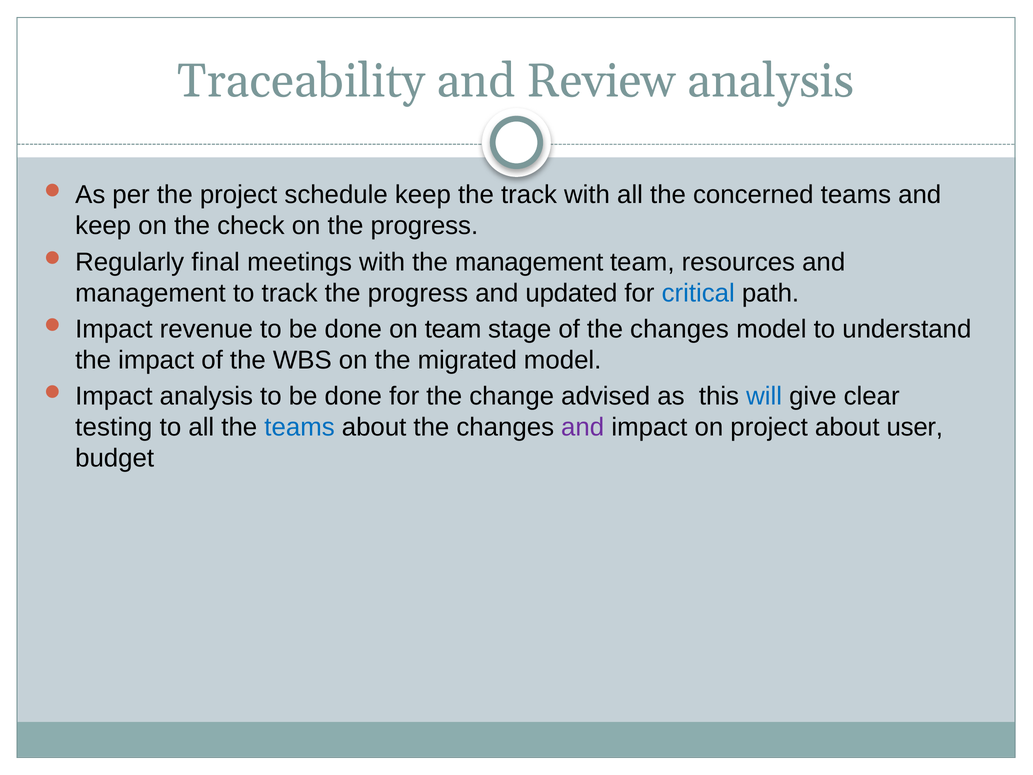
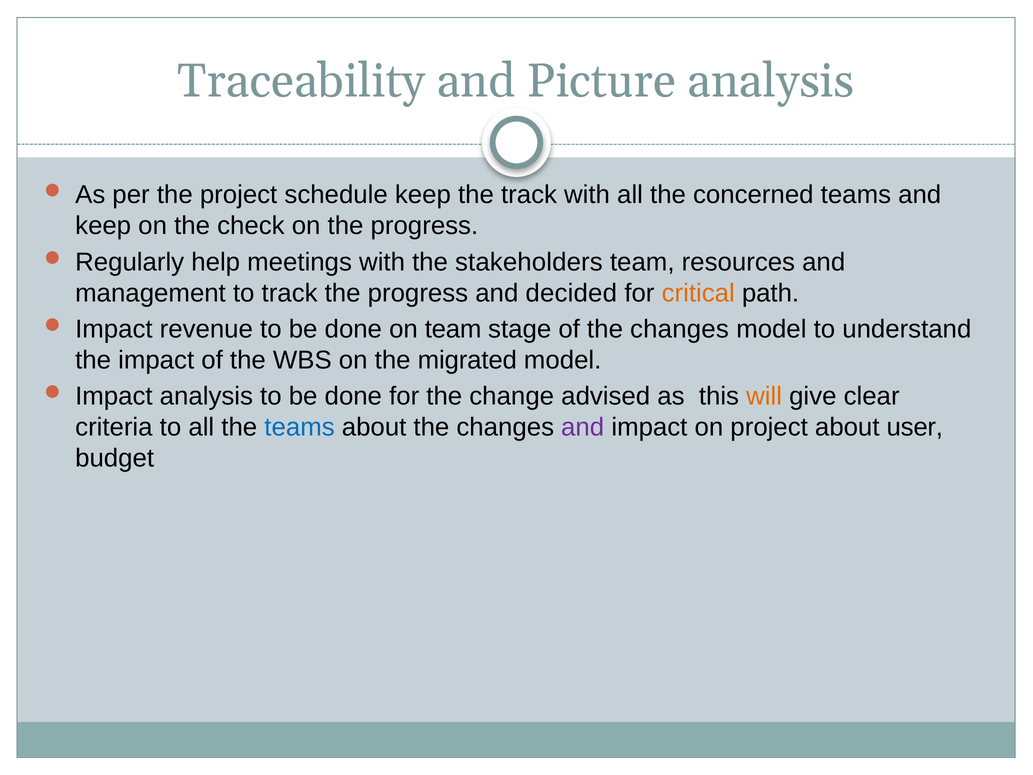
Review: Review -> Picture (601, 81)
final: final -> help (216, 262)
the management: management -> stakeholders (529, 262)
updated: updated -> decided (571, 293)
critical colour: blue -> orange (698, 293)
will colour: blue -> orange (764, 396)
testing: testing -> criteria (114, 427)
